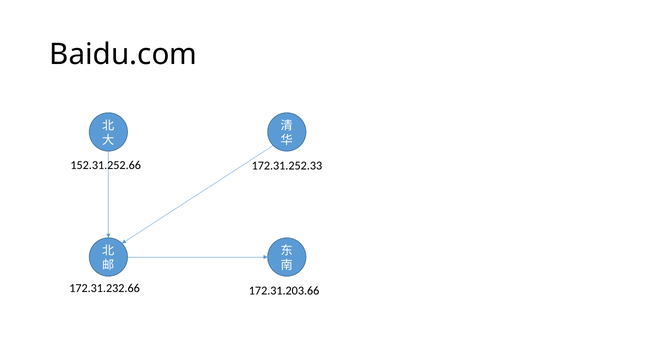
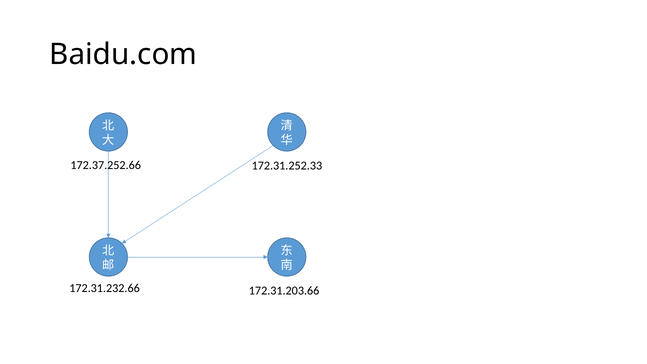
152.31.252.66: 152.31.252.66 -> 172.37.252.66 (106, 165)
